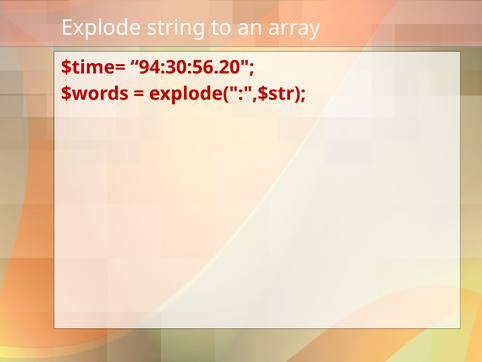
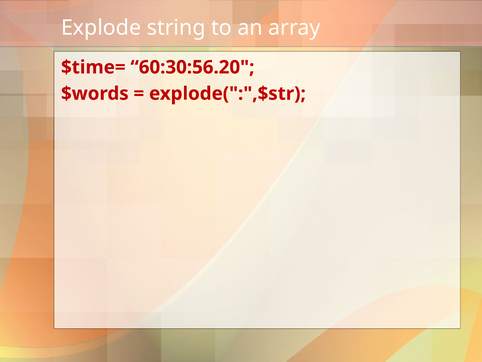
94:30:56.20: 94:30:56.20 -> 60:30:56.20 (192, 67)
